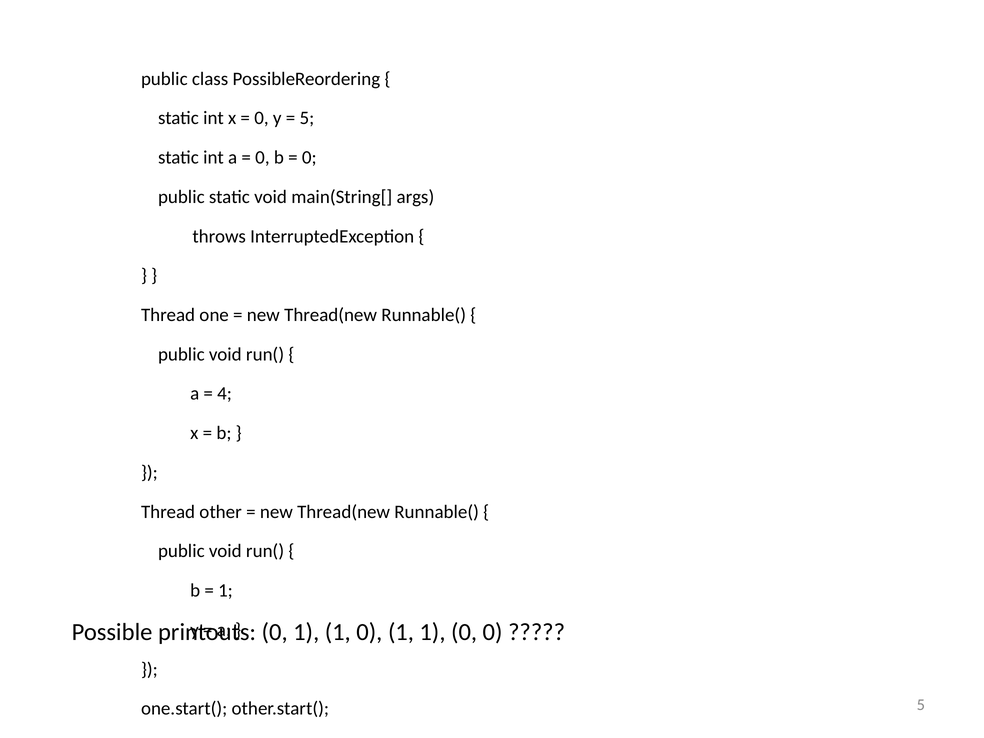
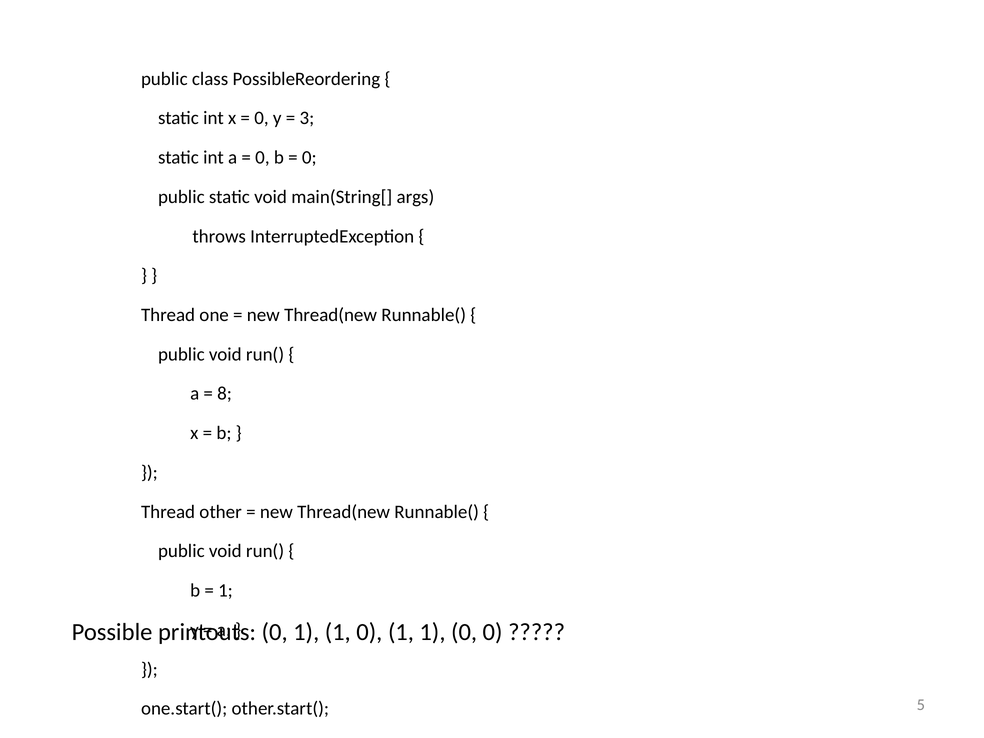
5: 5 -> 3 (307, 118)
4: 4 -> 8 (225, 394)
